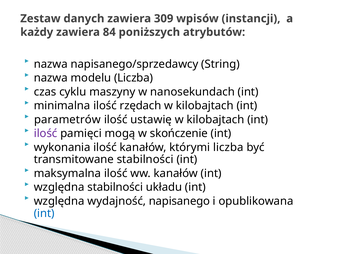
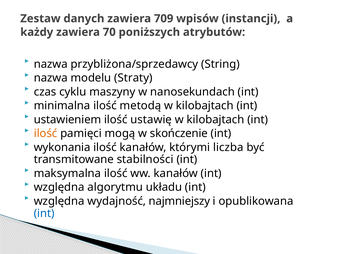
309: 309 -> 709 (164, 19)
84: 84 -> 70 (109, 32)
napisanego/sprzedawcy: napisanego/sprzedawcy -> przybliżona/sprzedawcy (134, 64)
modelu Liczba: Liczba -> Straty (133, 78)
rzędach: rzędach -> metodą (140, 106)
parametrów: parametrów -> ustawieniem (67, 120)
ilość colour: purple -> orange (46, 134)
względna stabilności: stabilności -> algorytmu (115, 187)
napisanego: napisanego -> najmniejszy (179, 201)
